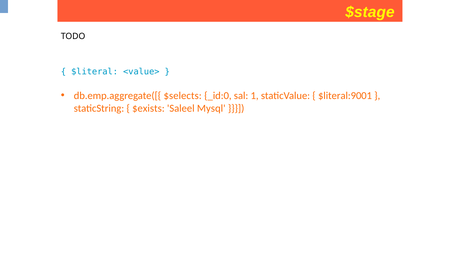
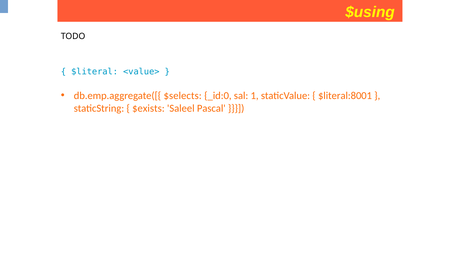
$stage: $stage -> $using (370, 12)
$literal:9001: $literal:9001 -> $literal:8001 (345, 96)
Mysql: Mysql -> Pascal (211, 108)
